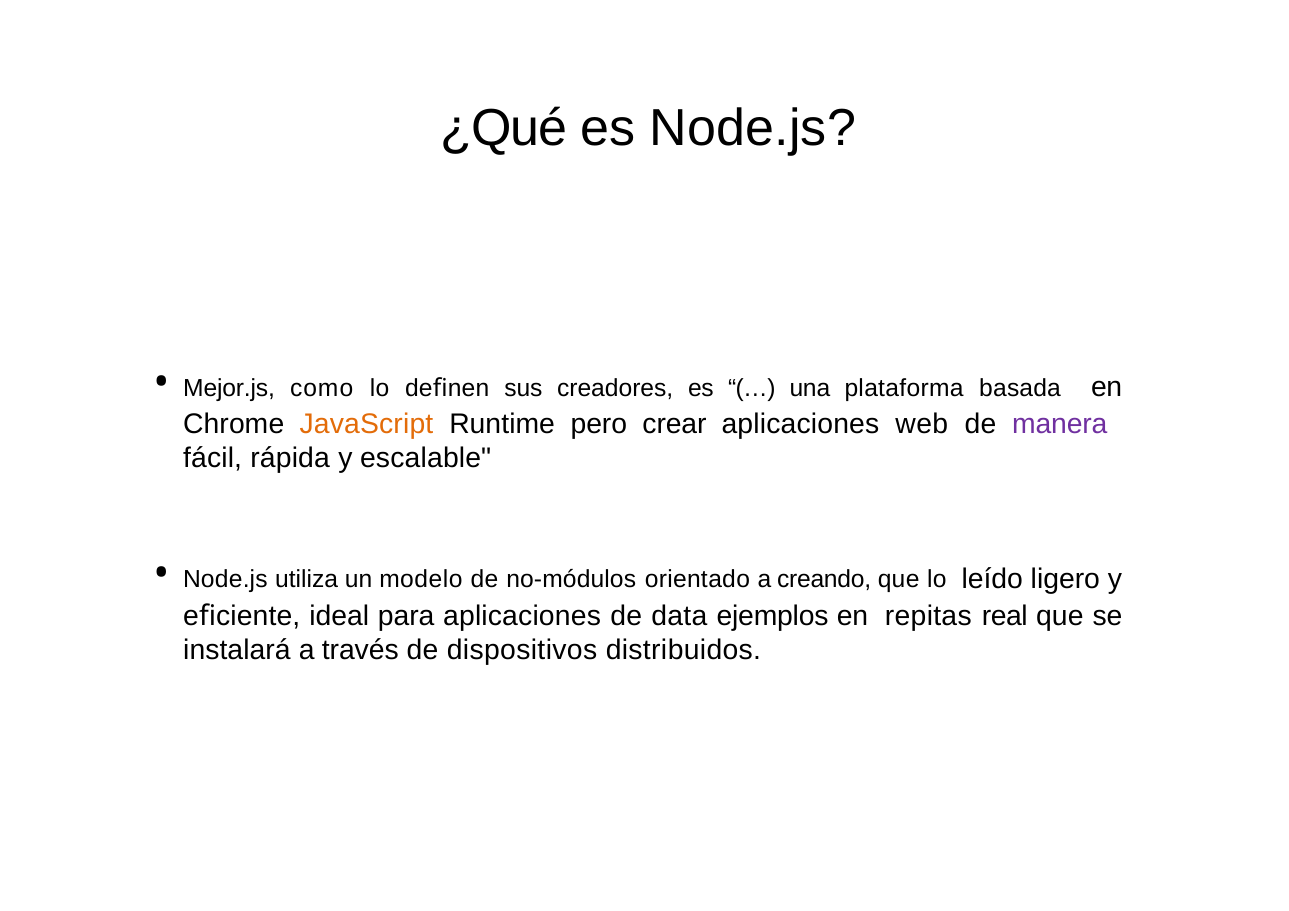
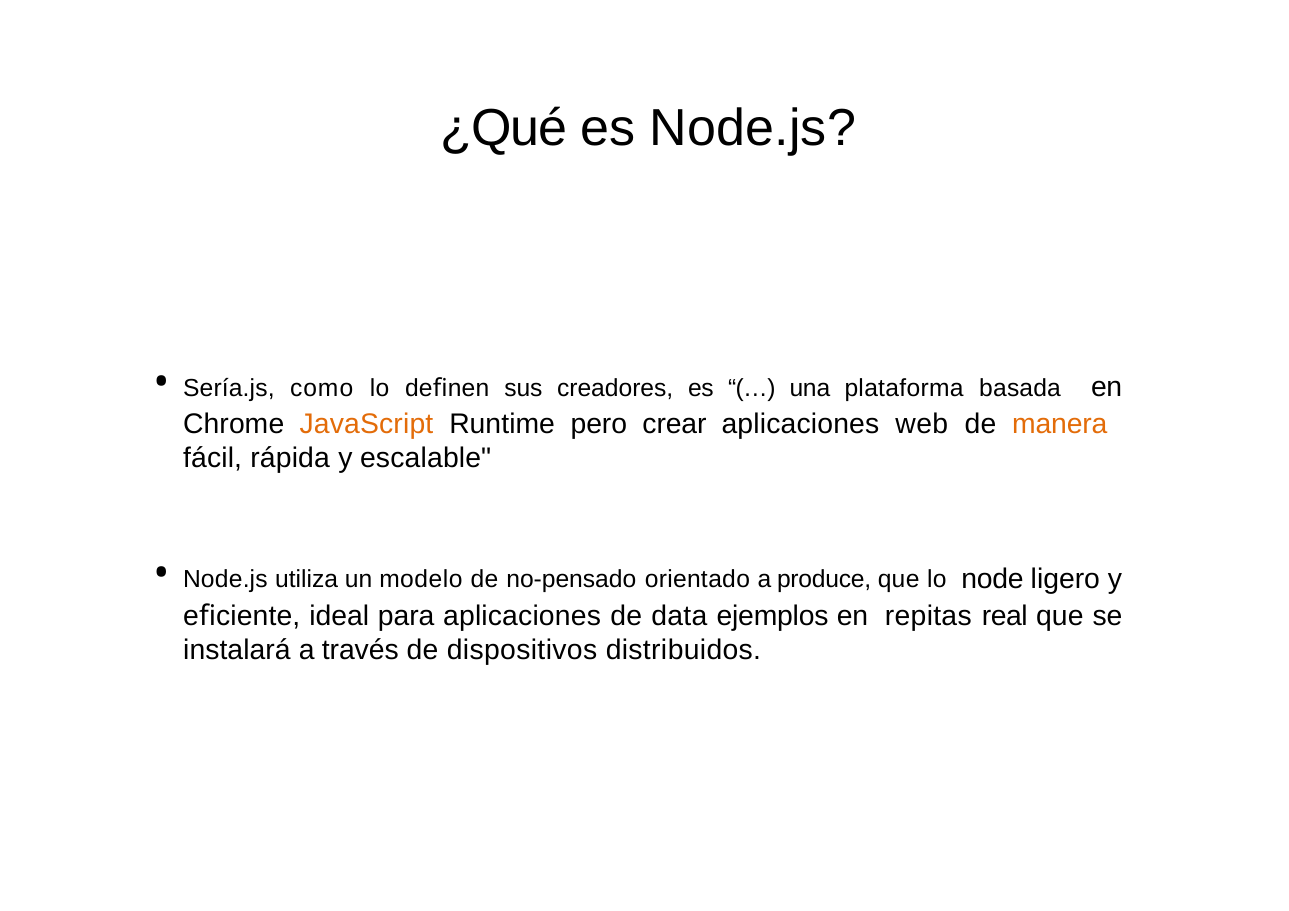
Mejor.js: Mejor.js -> Sería.js (229, 388)
manera colour: purple -> orange (1060, 424)
no-módulos: no-módulos -> no-pensado (571, 580)
creando: creando -> produce (824, 580)
leído: leído -> node (992, 579)
